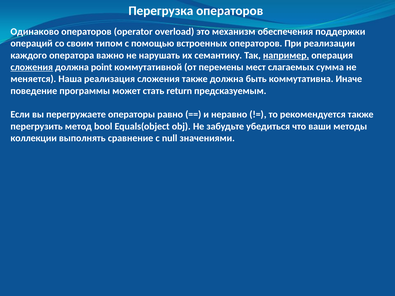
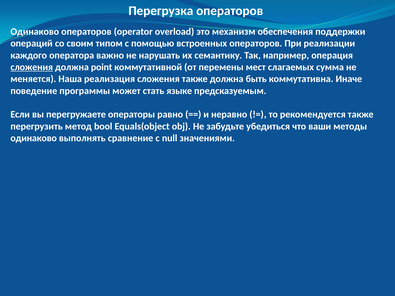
например underline: present -> none (286, 55)
return: return -> языке (179, 91)
коллекции: коллекции -> одинаково (34, 138)
